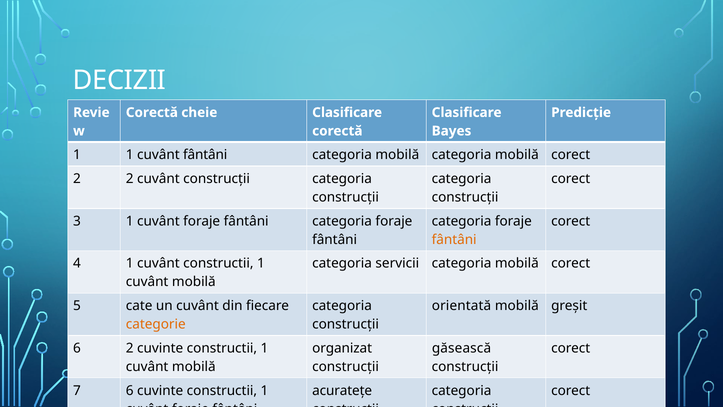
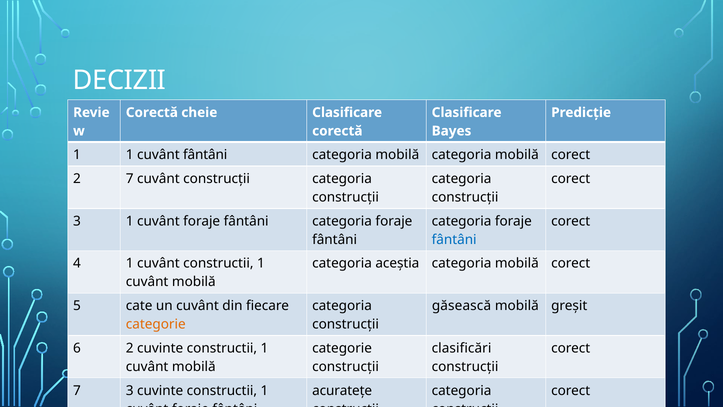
2 2: 2 -> 7 (130, 179)
fântâni colour: orange -> blue (454, 239)
servicii: servicii -> aceștia (397, 263)
orientată: orientată -> găsească (461, 306)
organizat: organizat -> categorie (342, 348)
găsească: găsească -> clasificări (462, 348)
7 6: 6 -> 3 (130, 390)
